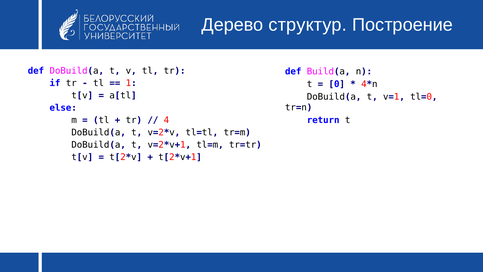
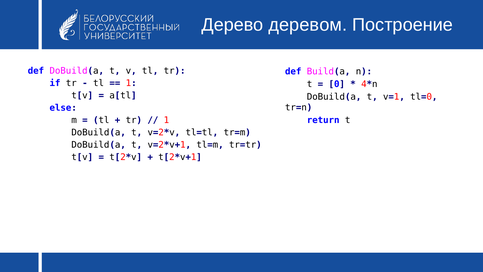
структур: структур -> деревом (308, 25)
4: 4 -> 1 (166, 120)
